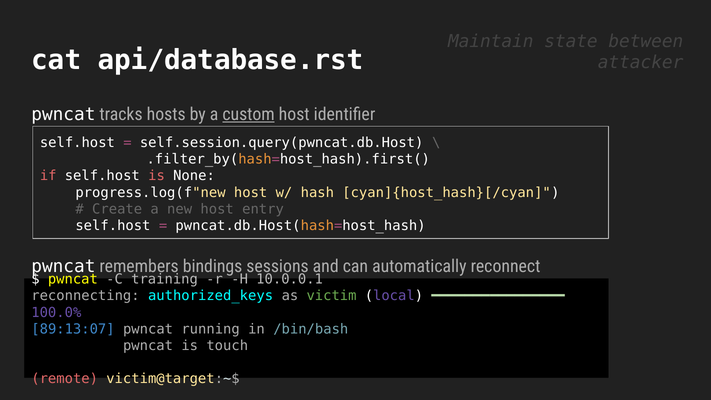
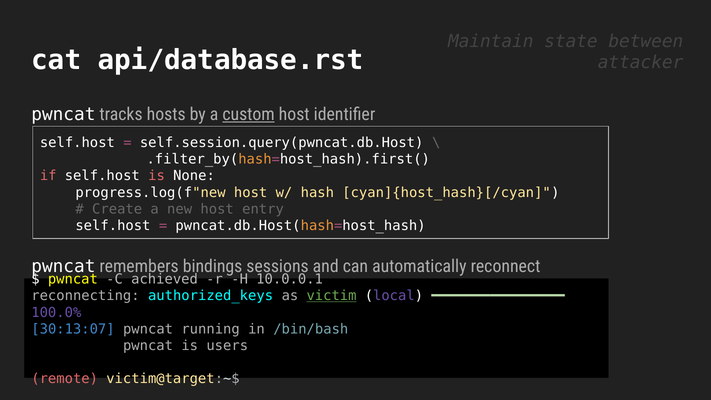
training: training -> achieved (165, 279)
victim underline: none -> present (332, 296)
89:13:07: 89:13:07 -> 30:13:07 (73, 329)
touch: touch -> users (227, 346)
